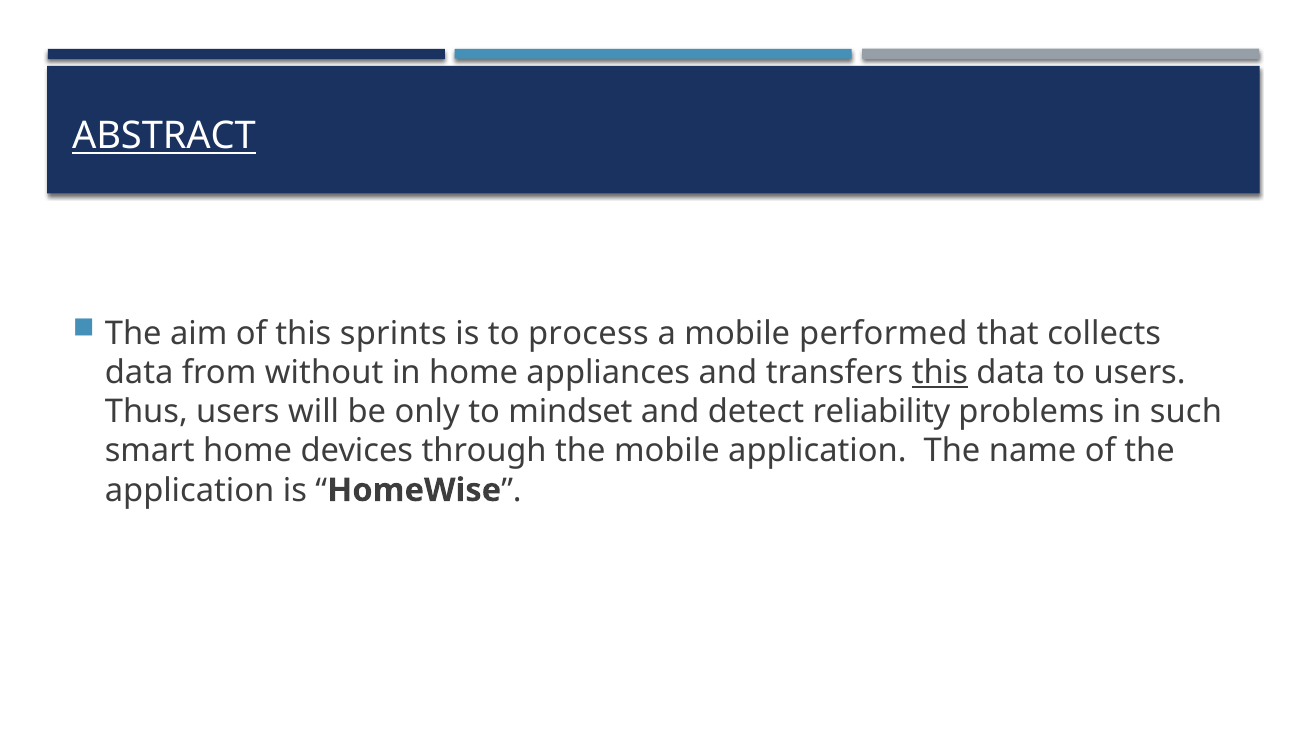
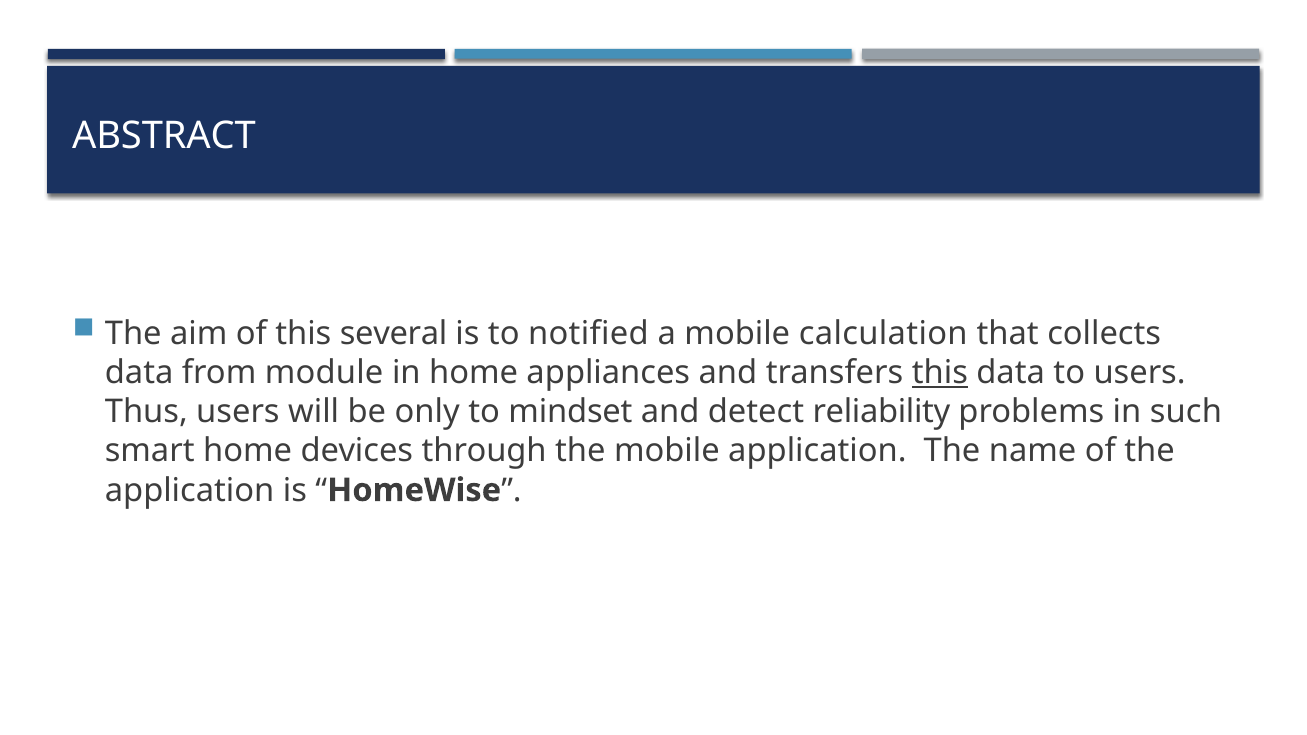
ABSTRACT underline: present -> none (164, 136)
sprints: sprints -> several (394, 334)
process: process -> notified (588, 334)
performed: performed -> calculation (883, 334)
without: without -> module (324, 373)
